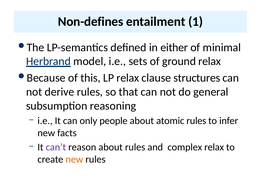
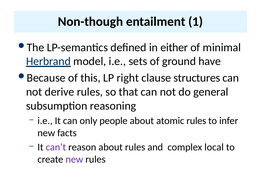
Non-defines: Non-defines -> Non-though (91, 22)
ground relax: relax -> have (210, 61)
LP relax: relax -> right (128, 78)
complex relax: relax -> local (214, 147)
new colour: orange -> purple (74, 159)
